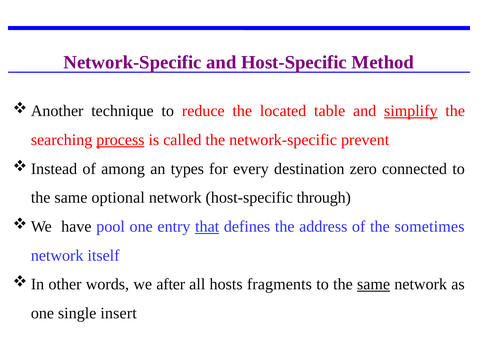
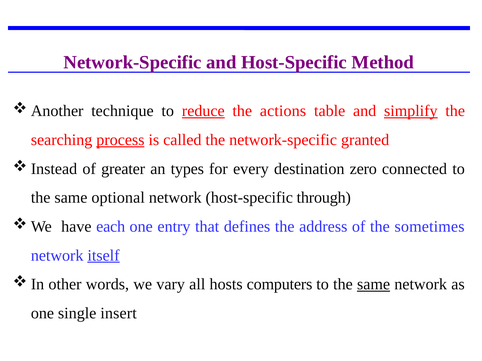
reduce underline: none -> present (203, 111)
located: located -> actions (283, 111)
prevent: prevent -> granted (365, 140)
among: among -> greater (123, 169)
pool: pool -> each (111, 227)
that underline: present -> none (207, 227)
itself underline: none -> present (104, 256)
after: after -> vary (171, 285)
fragments: fragments -> computers (280, 285)
